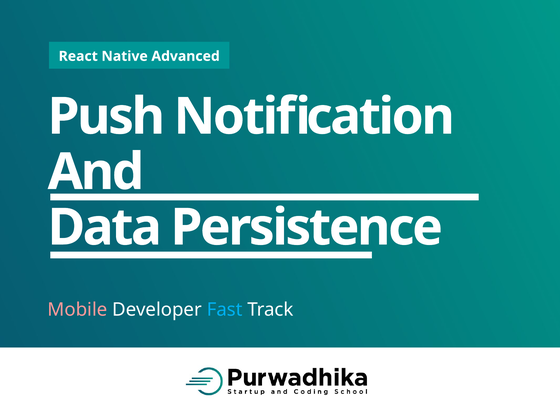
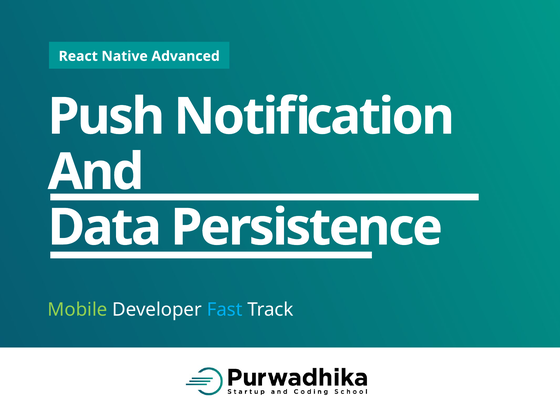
Mobile colour: pink -> light green (78, 310)
